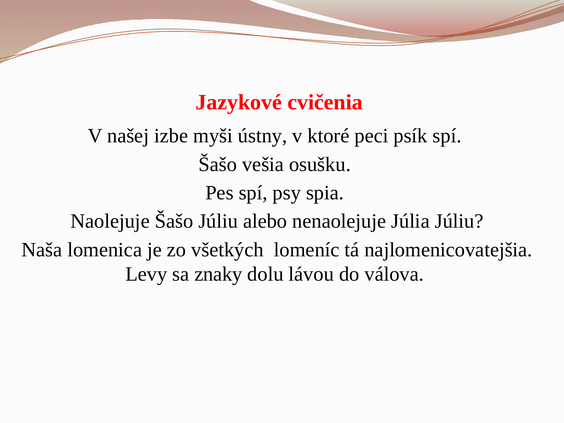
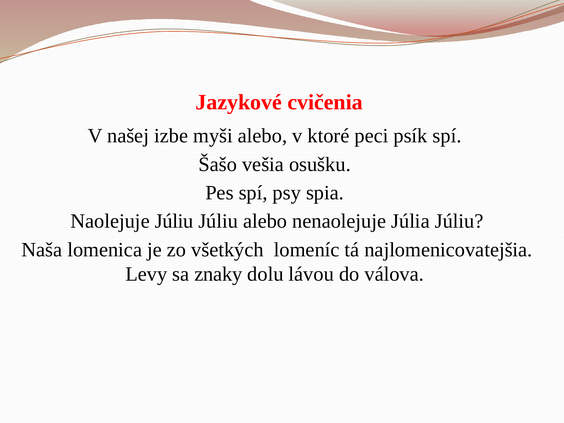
myši ústny: ústny -> alebo (263, 136)
Naolejuje Šašo: Šašo -> Júliu (174, 221)
